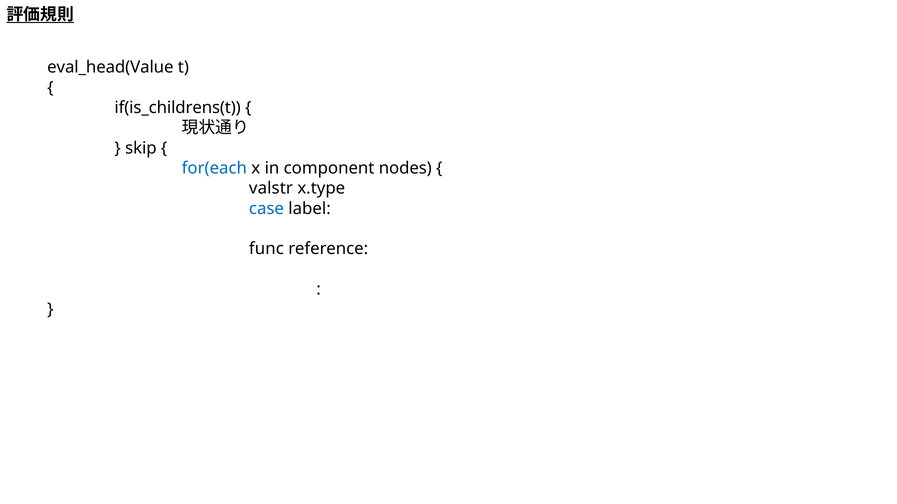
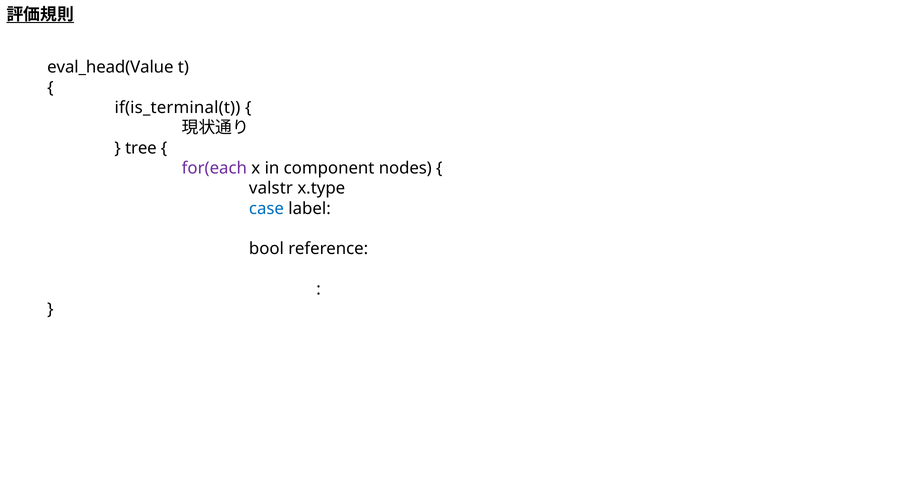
if(is_childrens(t: if(is_childrens(t -> if(is_terminal(t (177, 108)
skip: skip -> tree (141, 148)
for(each colour: blue -> purple (214, 168)
func: func -> bool (266, 249)
